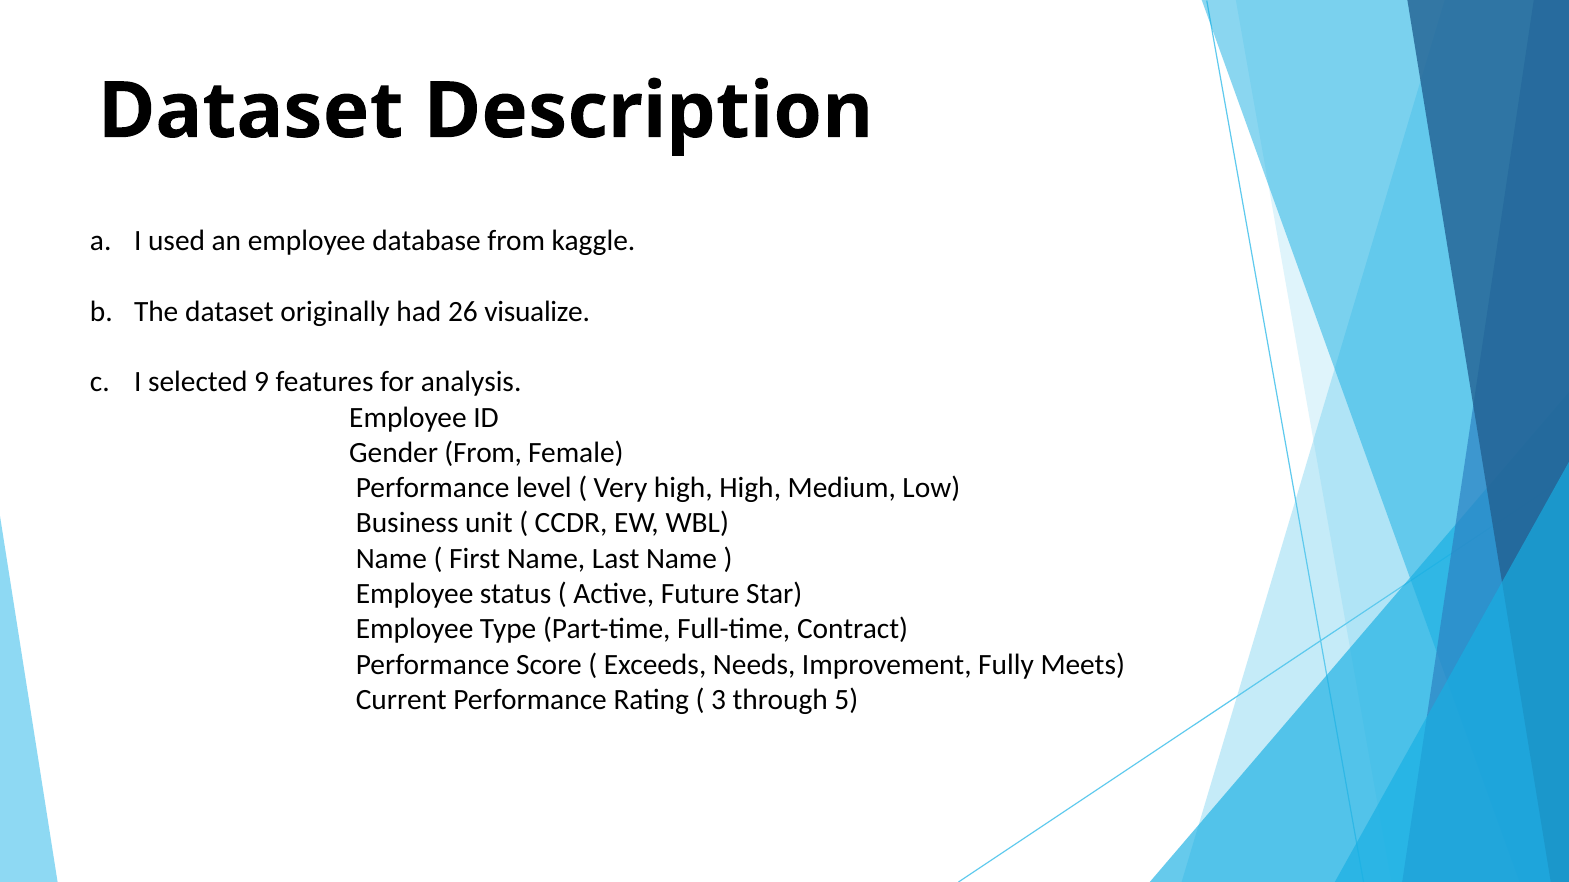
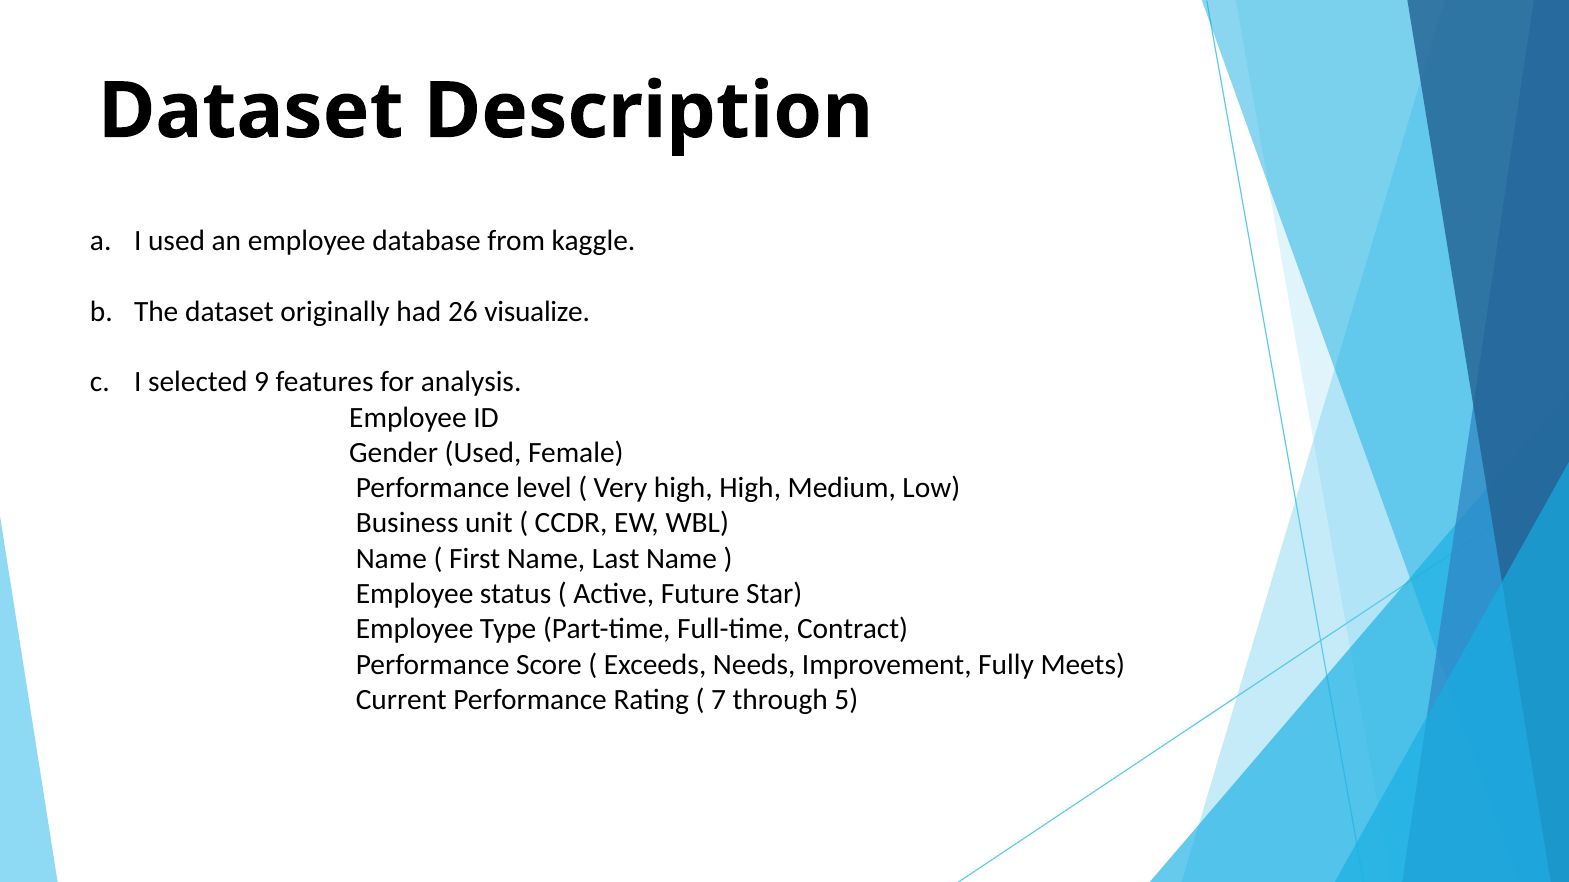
Gender From: From -> Used (483, 453)
3: 3 -> 7 (718, 700)
